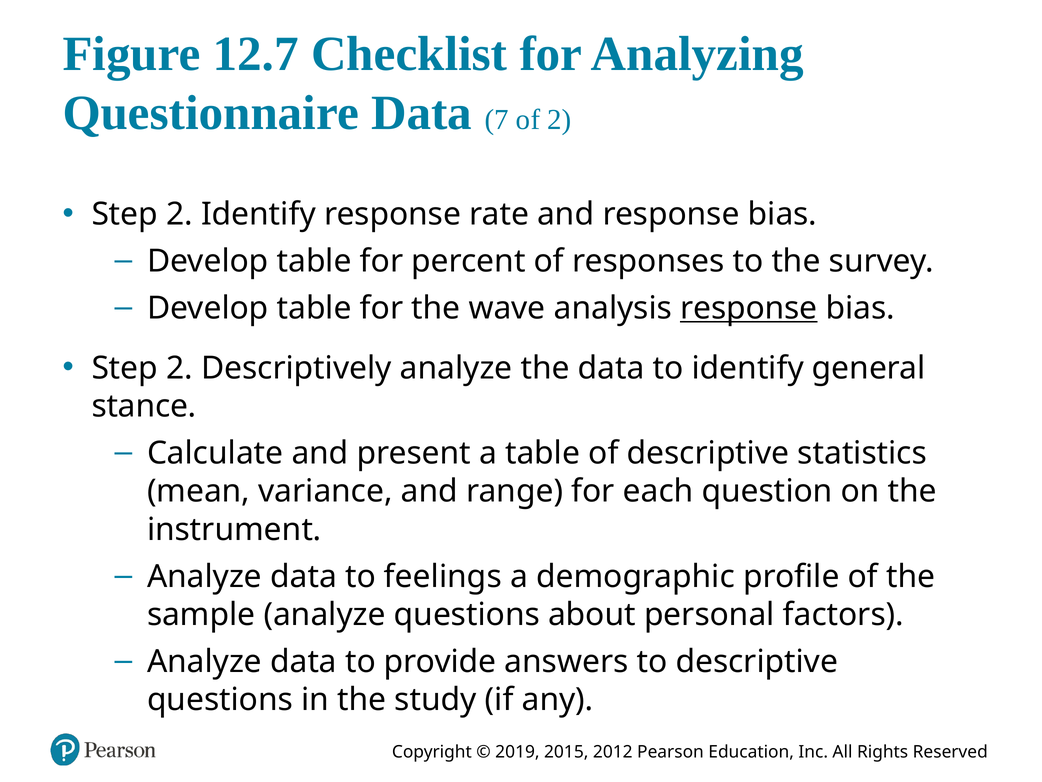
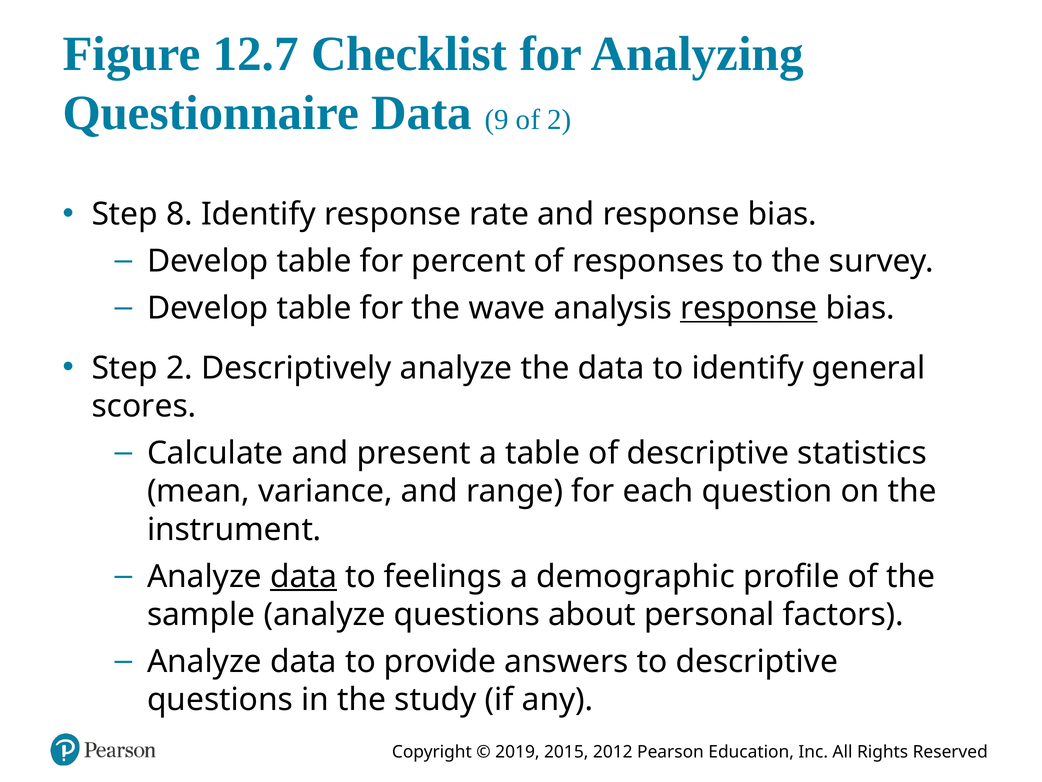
7: 7 -> 9 (497, 120)
2: 2 -> 8 (179, 214)
stance: stance -> scores (144, 406)
data underline: none -> present (304, 576)
